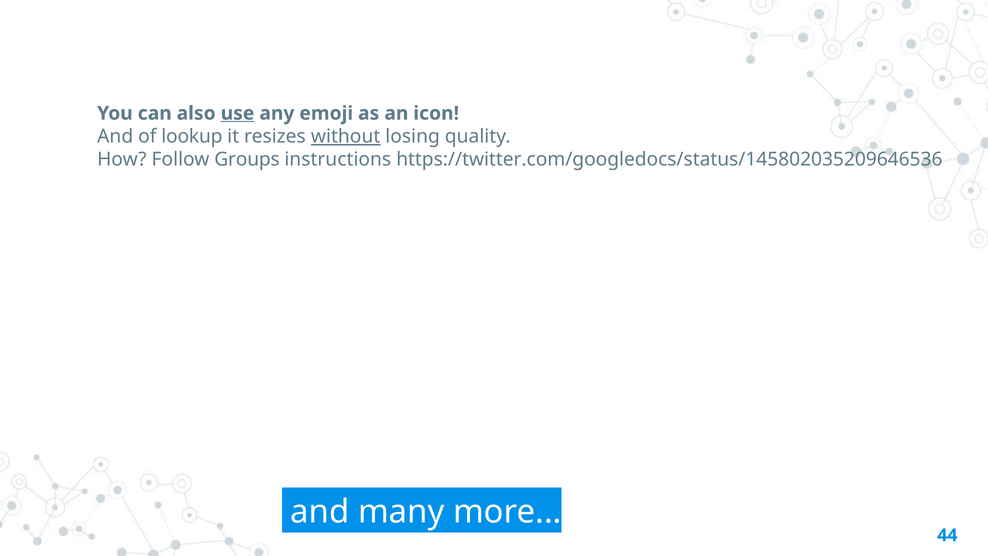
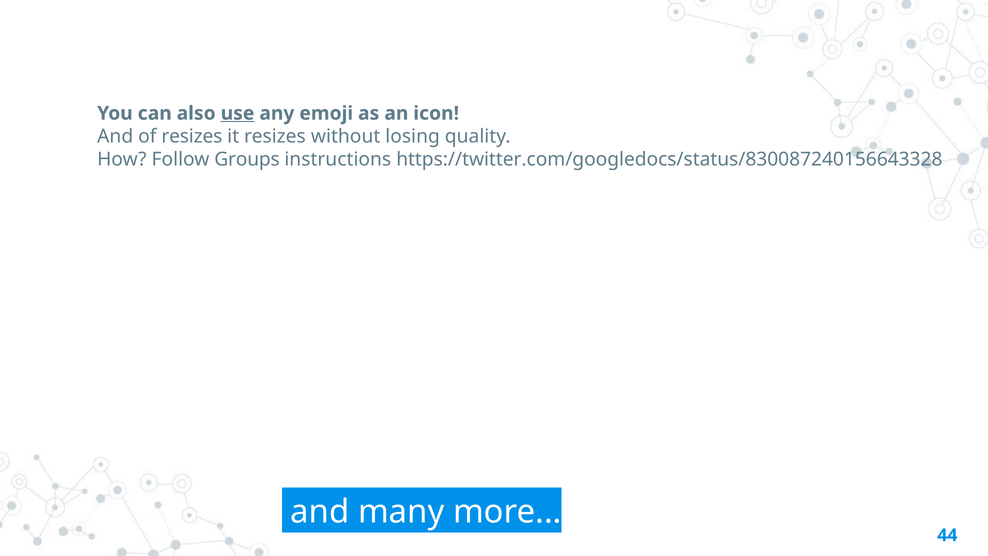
of lookup: lookup -> resizes (192, 136)
without underline: present -> none (346, 136)
https://twitter.com/googledocs/status/145802035209646536: https://twitter.com/googledocs/status/145802035209646536 -> https://twitter.com/googledocs/status/830087240156643328 (669, 159)
